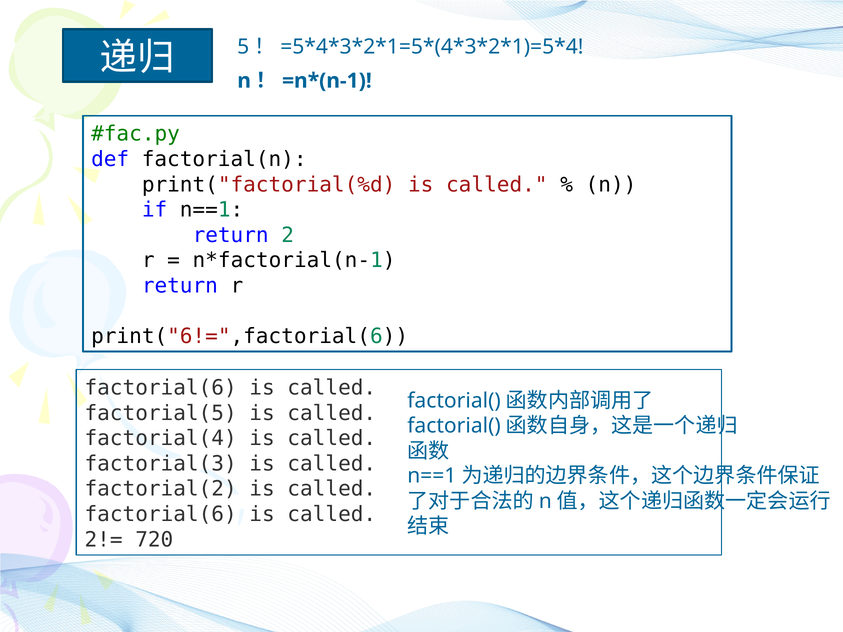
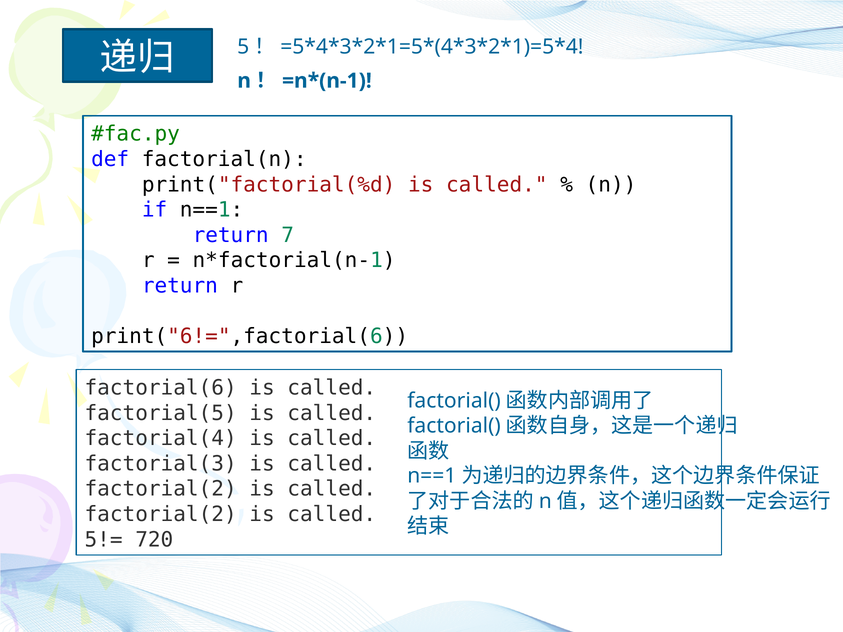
2: 2 -> 7 (288, 235)
factorial(6: factorial(6 -> factorial(2 (161, 514)
2!=: 2!= -> 5!= (104, 540)
